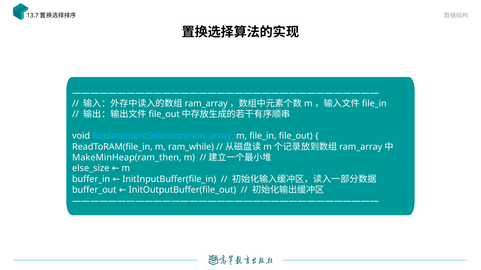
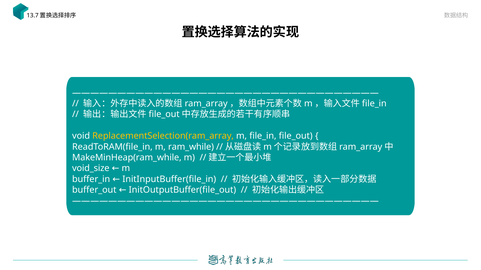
ReplacementSelection(ram_array colour: light blue -> yellow (163, 136)
MakeMinHeap(ram_then: MakeMinHeap(ram_then -> MakeMinHeap(ram_while (127, 158)
else_size: else_size -> void_size (91, 169)
